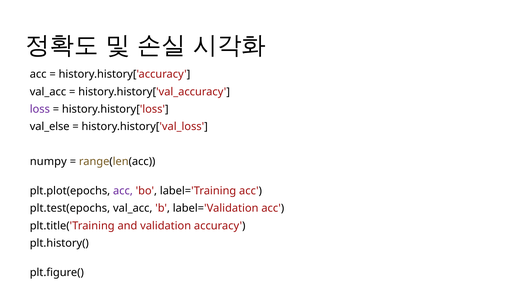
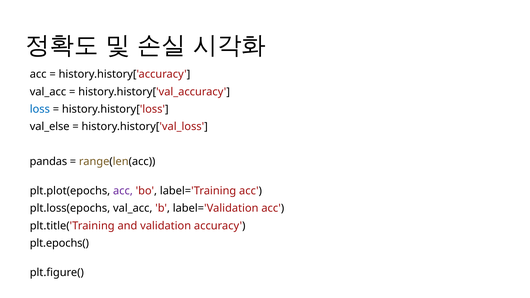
loss colour: purple -> blue (40, 109)
numpy: numpy -> pandas (48, 162)
plt.test(epochs: plt.test(epochs -> plt.loss(epochs (70, 208)
plt.history(: plt.history( -> plt.epochs( (59, 243)
